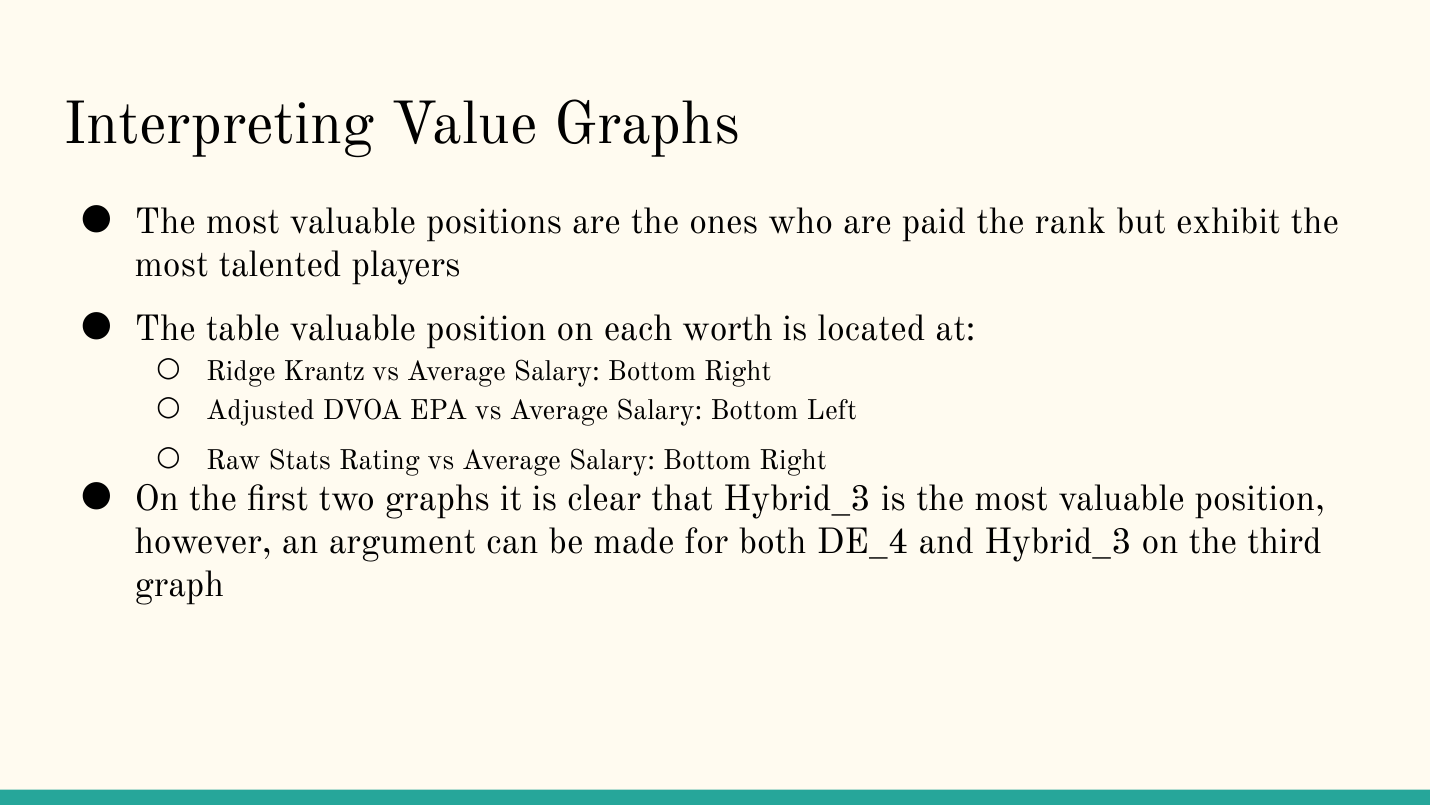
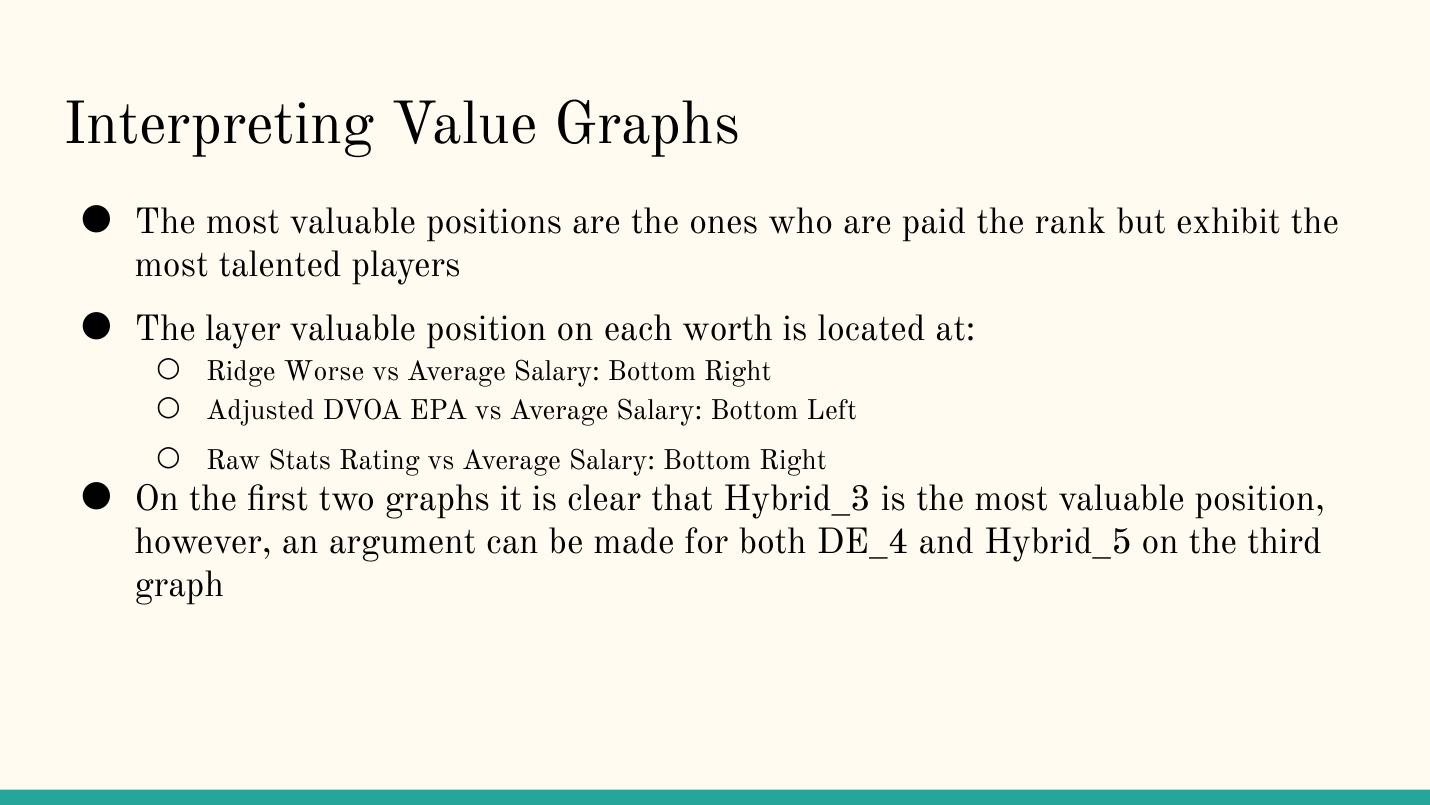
table: table -> layer (243, 329)
Krantz: Krantz -> Worse (324, 371)
and Hybrid_3: Hybrid_3 -> Hybrid_5 (1058, 541)
